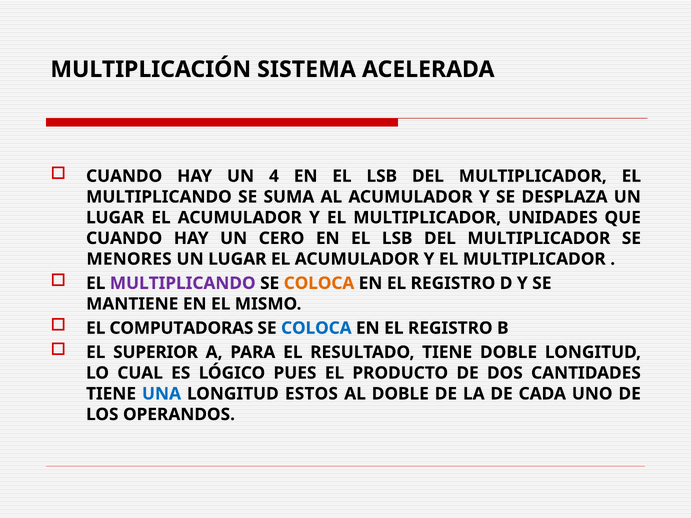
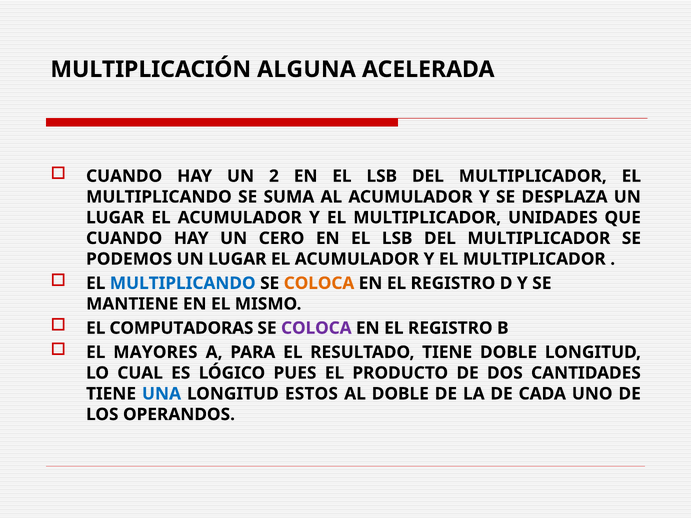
SISTEMA: SISTEMA -> ALGUNA (306, 69)
4: 4 -> 2 (274, 176)
MENORES: MENORES -> PODEMOS (129, 259)
MULTIPLICANDO colour: purple -> blue (183, 283)
COLOCA colour: blue -> purple (316, 328)
SUPERIOR: SUPERIOR -> MAYORES (155, 352)
